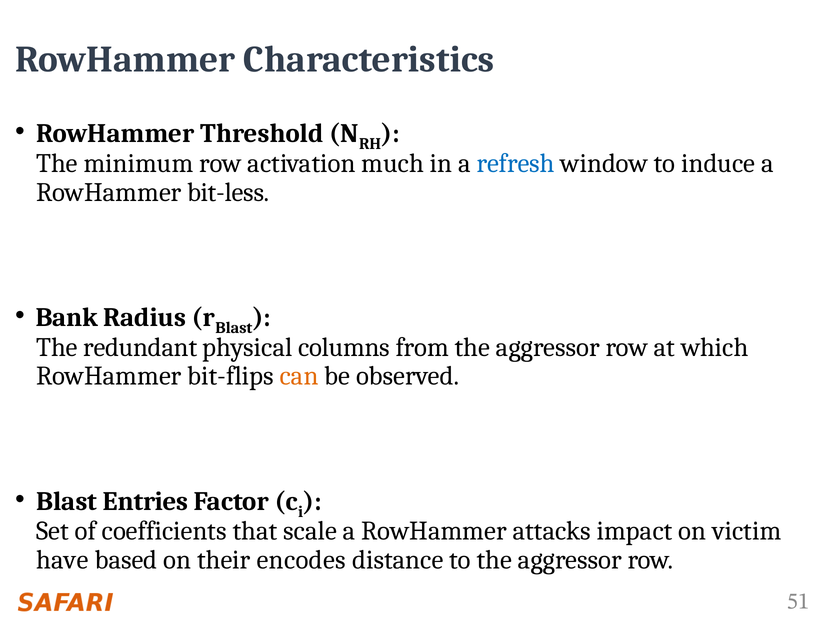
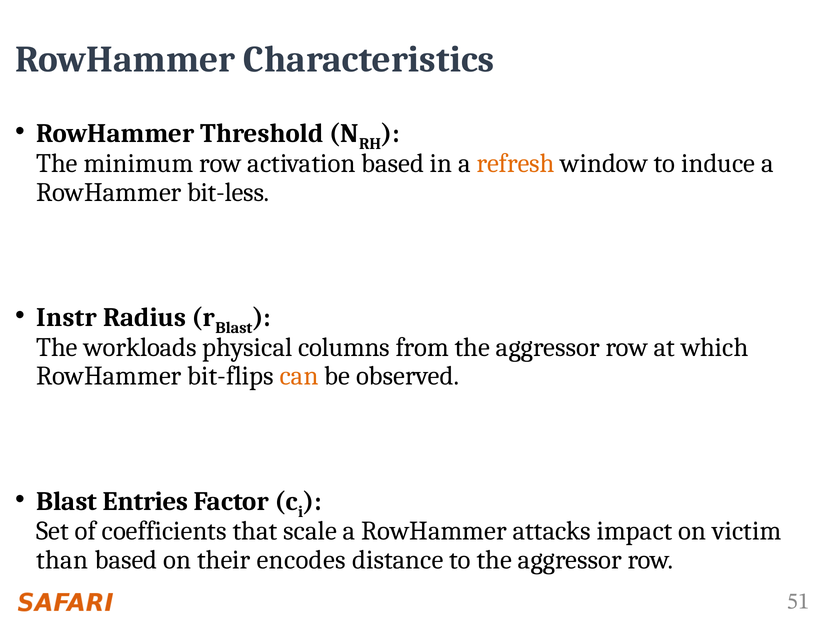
activation much: much -> based (393, 163)
refresh colour: blue -> orange (516, 163)
Bank: Bank -> Instr (67, 318)
redundant: redundant -> workloads (140, 347)
have: have -> than (62, 560)
